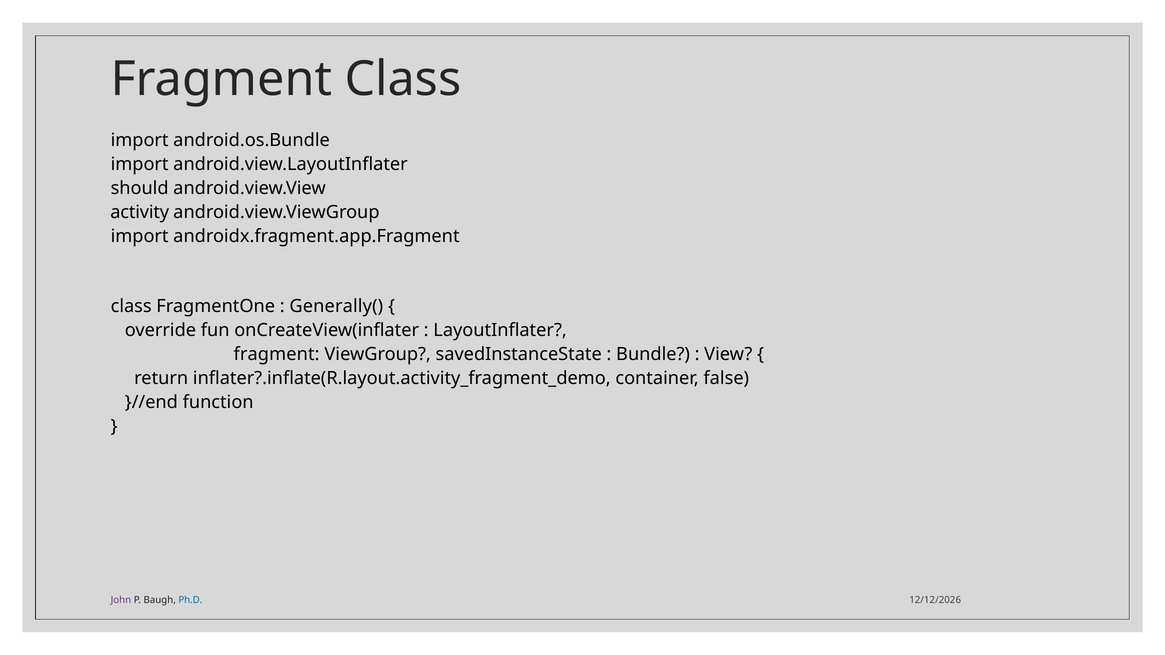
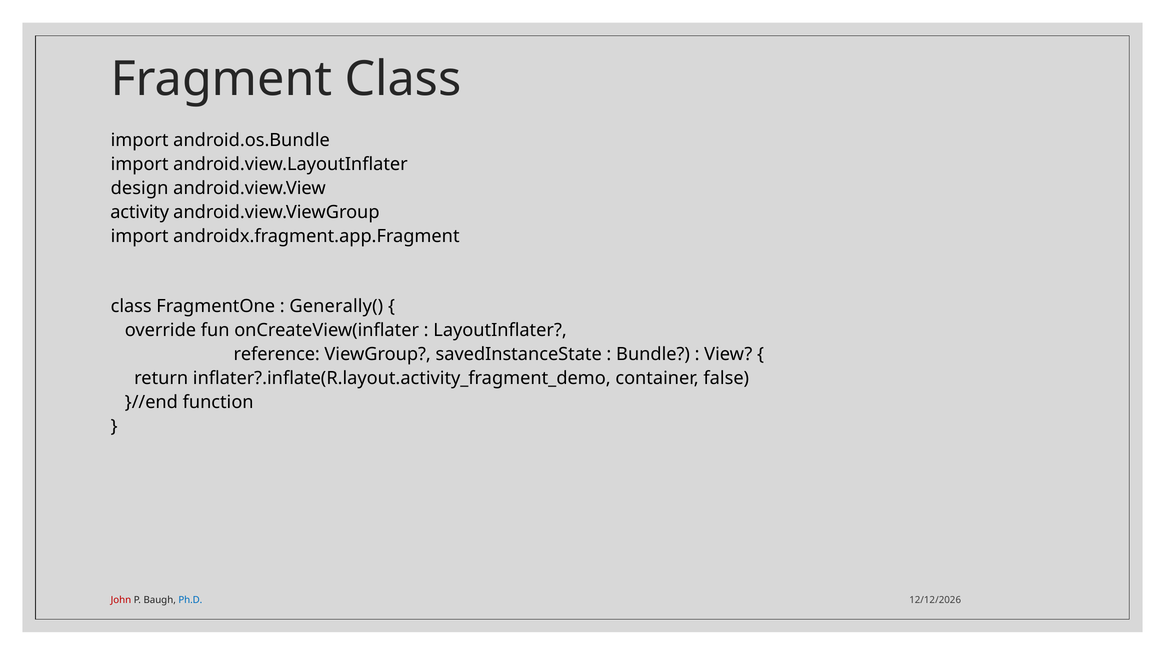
should: should -> design (140, 188)
fragment: fragment -> reference (277, 354)
John colour: purple -> red (121, 600)
